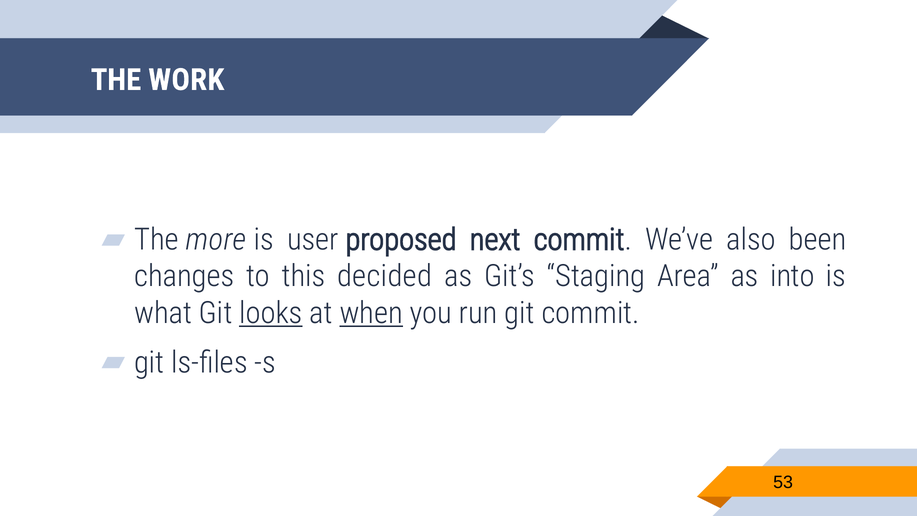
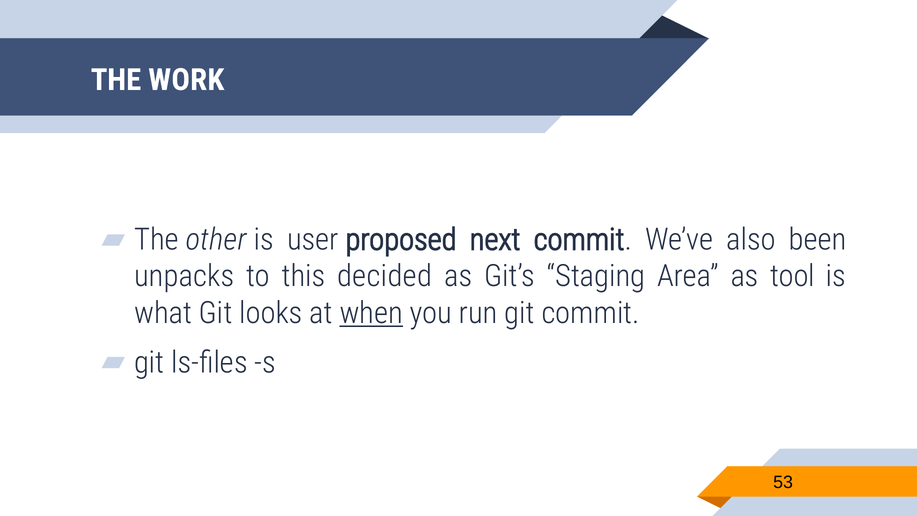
more: more -> other (216, 240)
changes: changes -> unpacks (184, 276)
into: into -> tool (792, 276)
looks underline: present -> none (271, 313)
